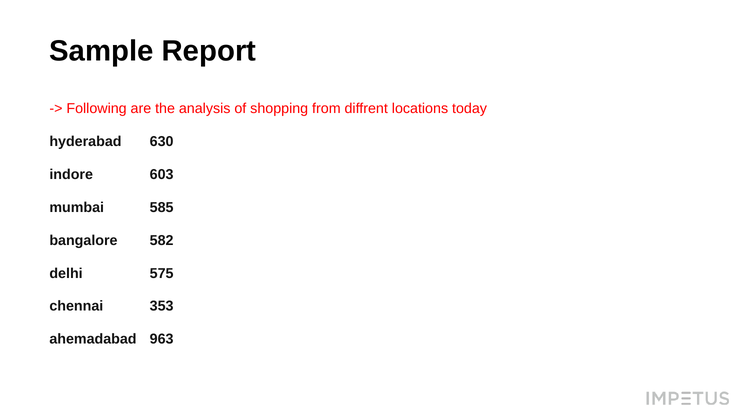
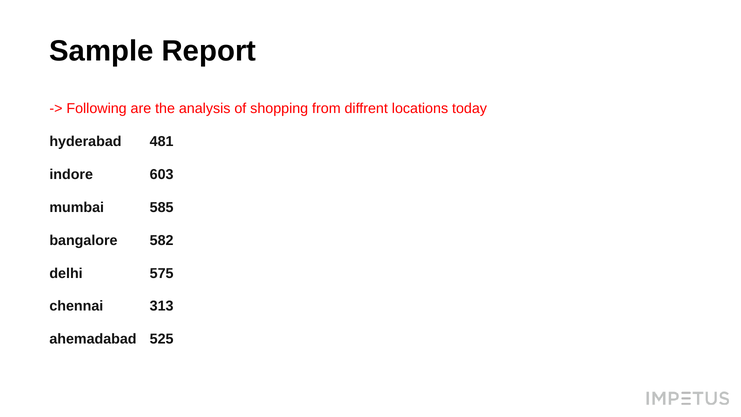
630: 630 -> 481 (162, 142)
353: 353 -> 313 (162, 306)
963: 963 -> 525 (162, 339)
